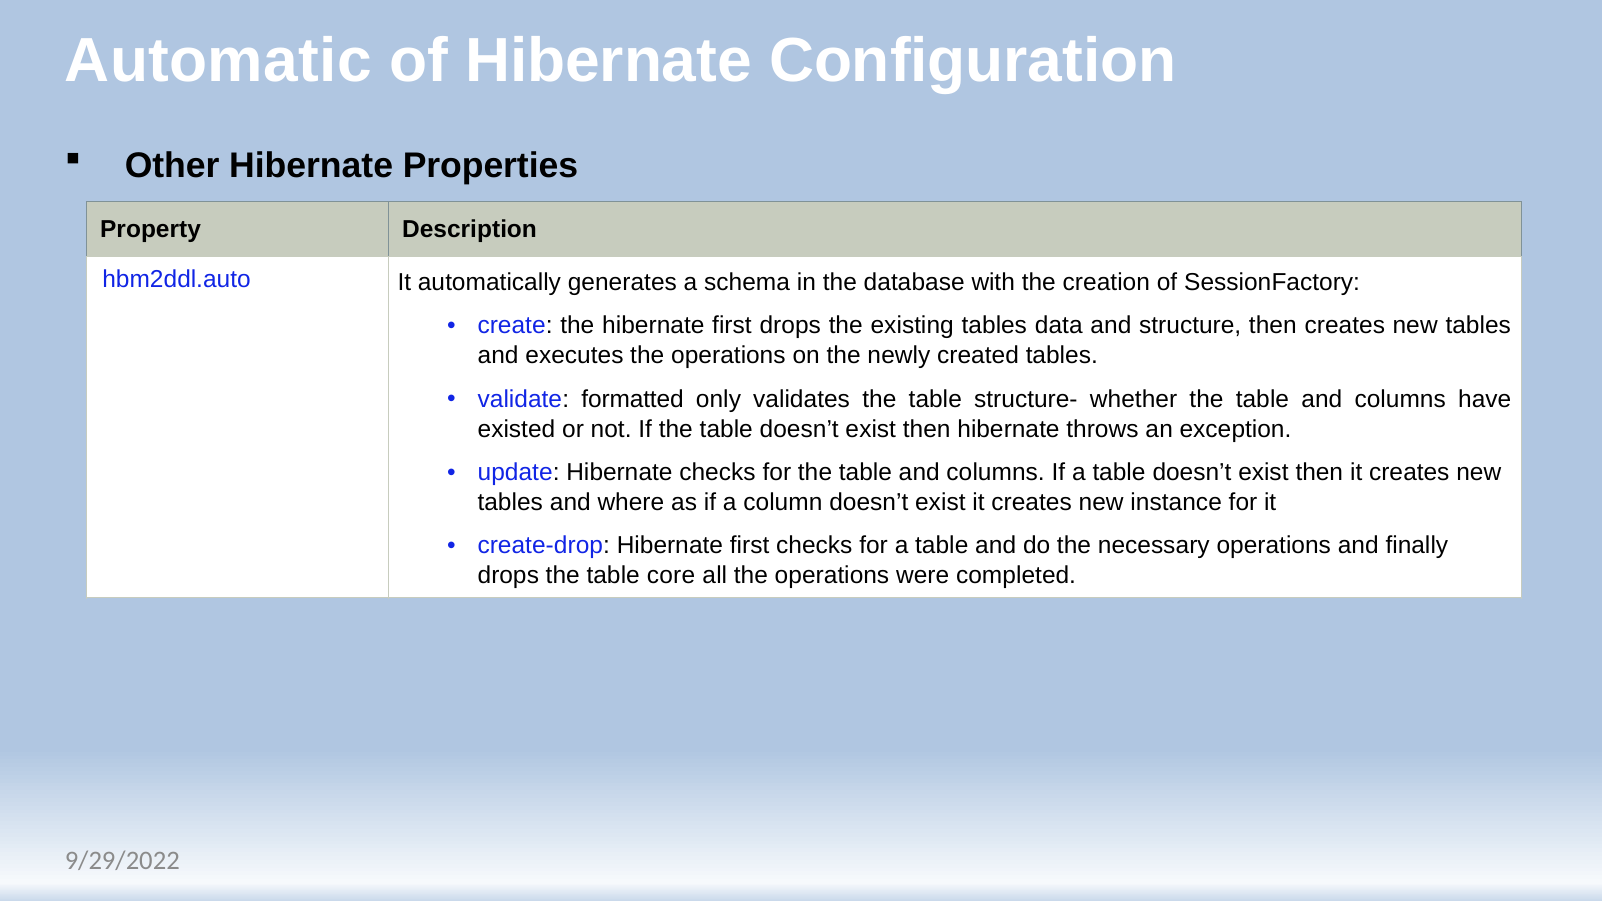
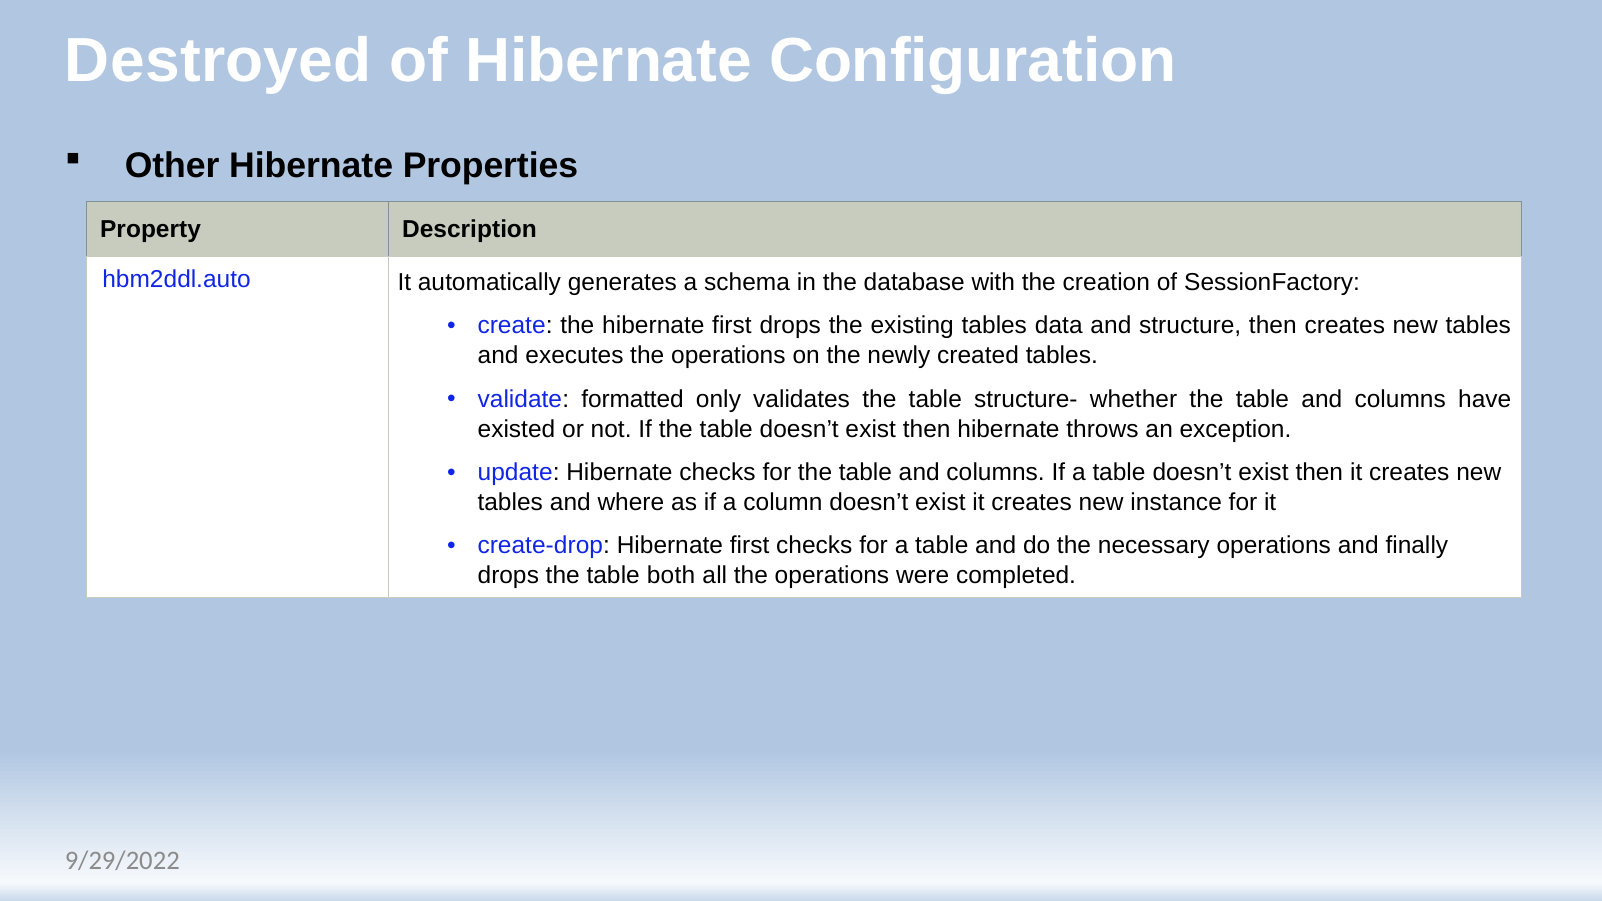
Automatic: Automatic -> Destroyed (218, 61)
core: core -> both (671, 576)
